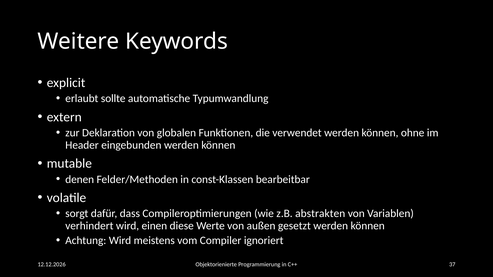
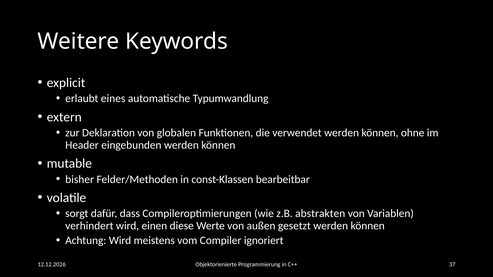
sollte: sollte -> eines (113, 99)
denen: denen -> bisher (80, 179)
